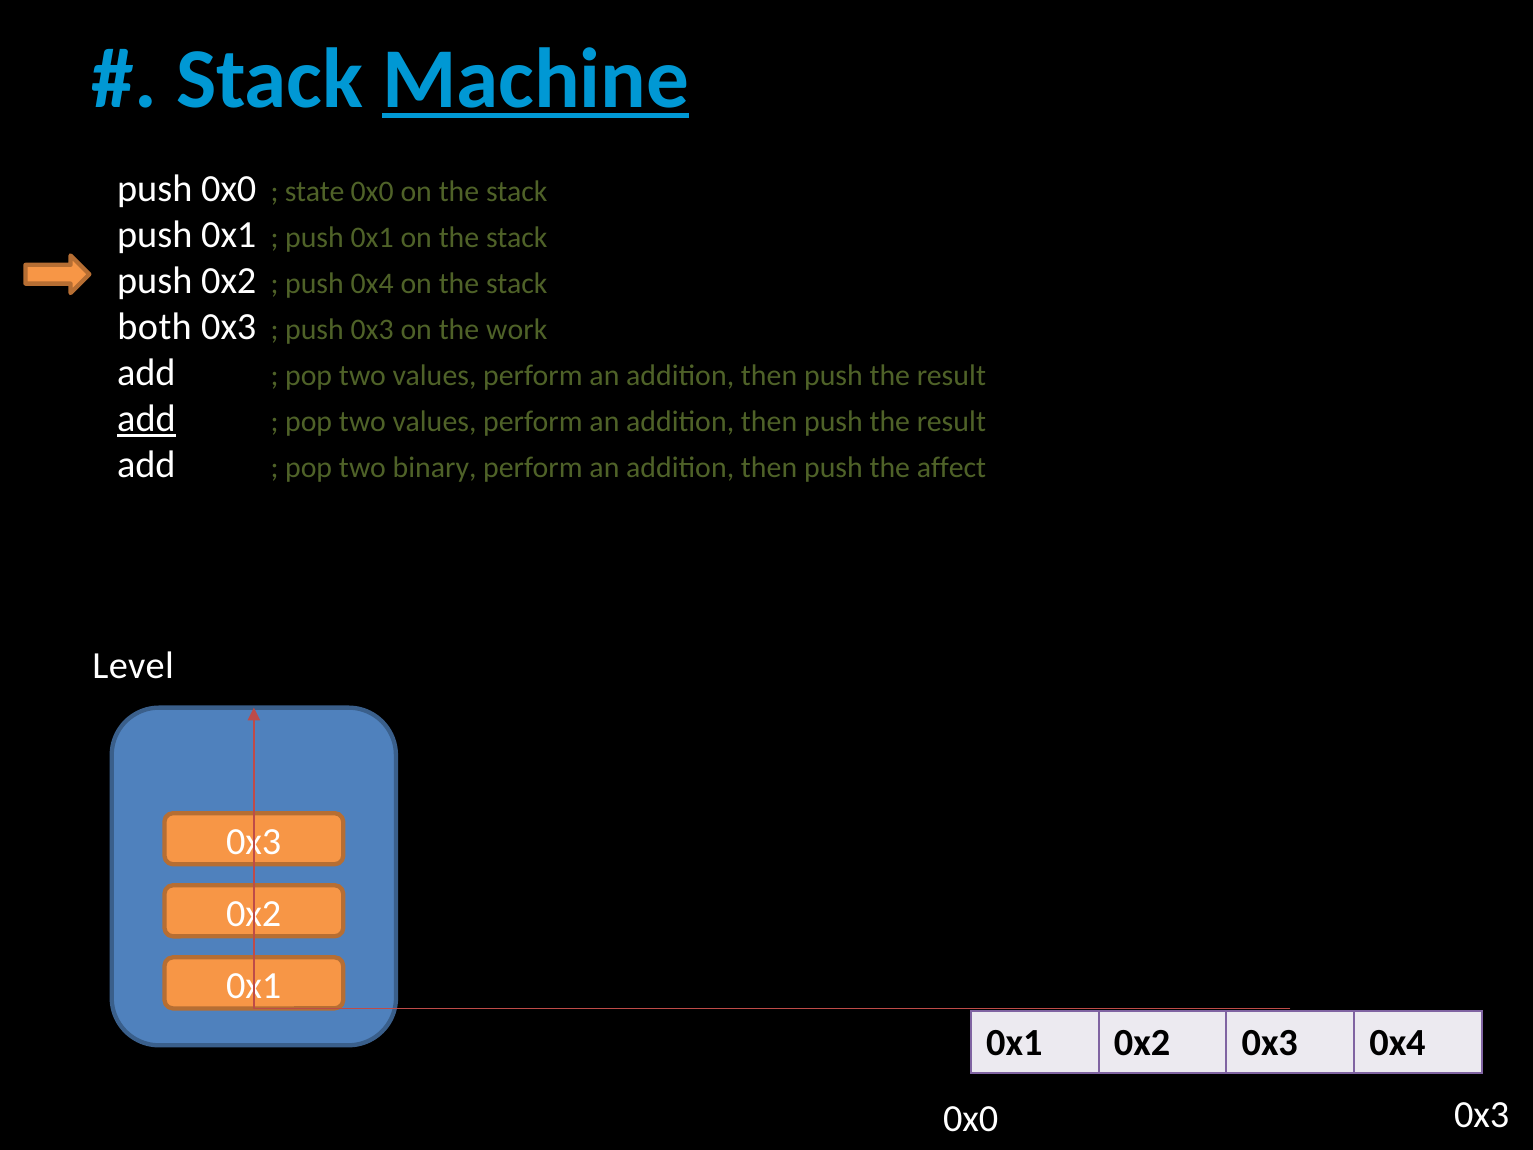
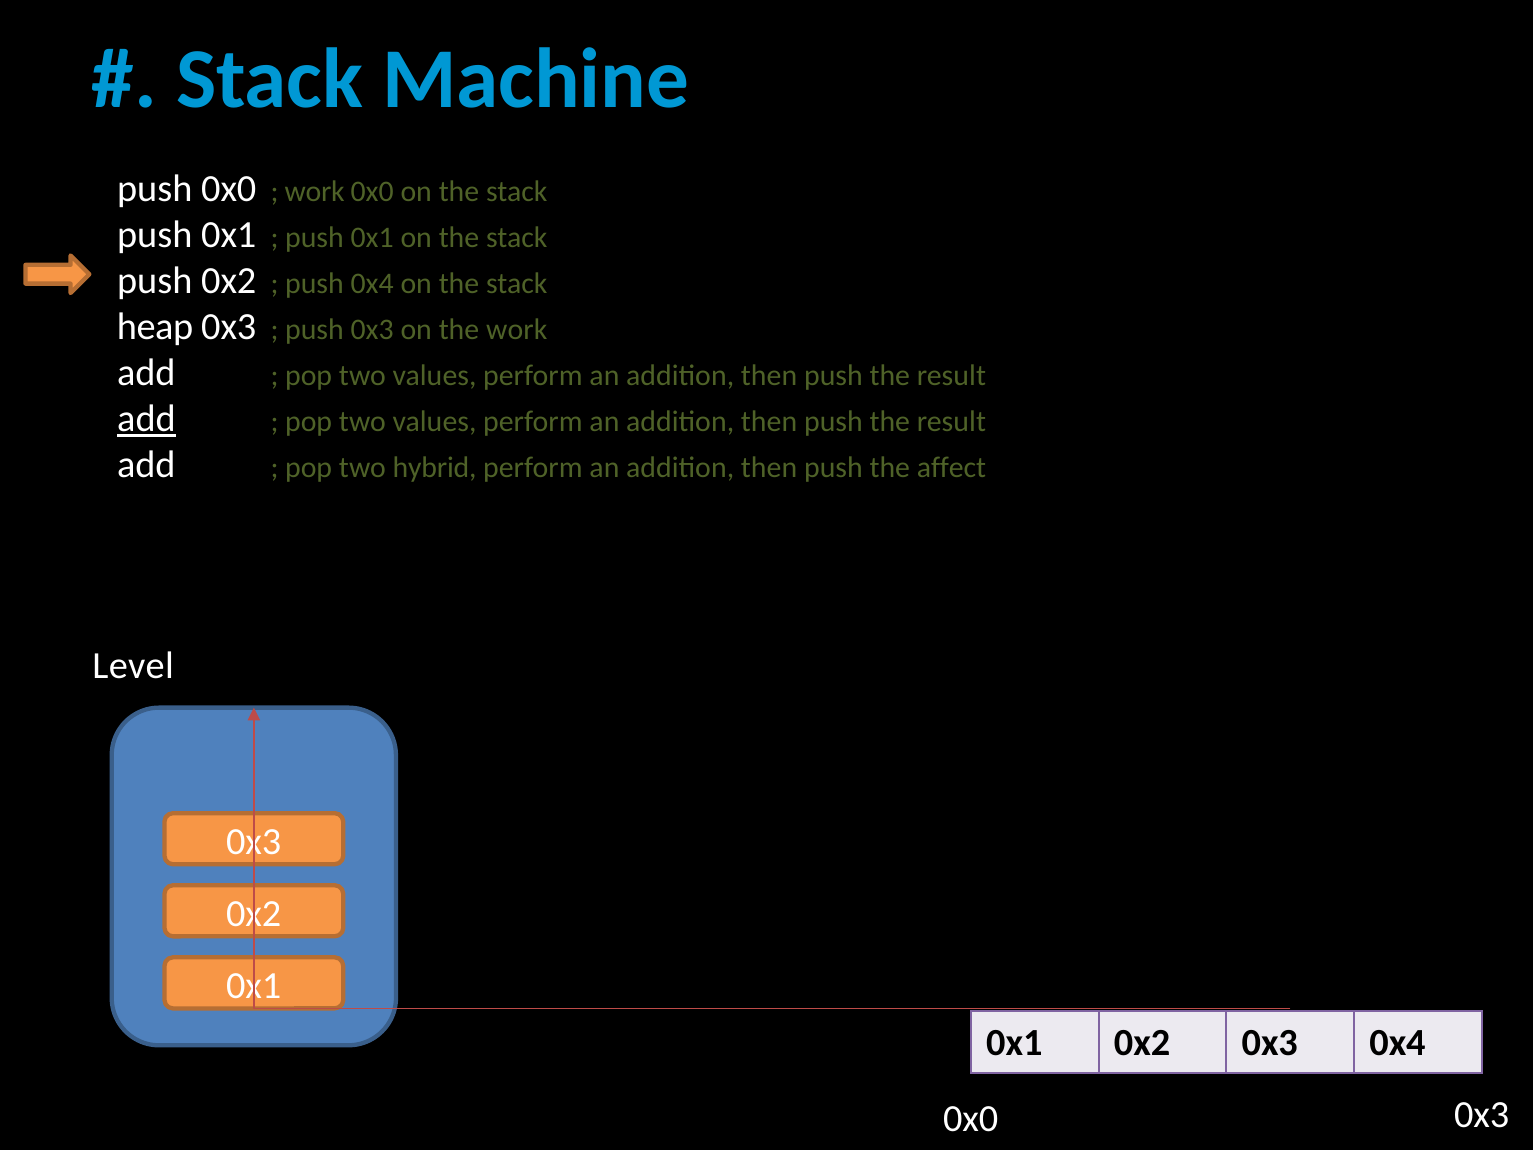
Machine underline: present -> none (536, 79)
state: state -> work (315, 192)
both: both -> heap (155, 327)
binary: binary -> hybrid (435, 468)
